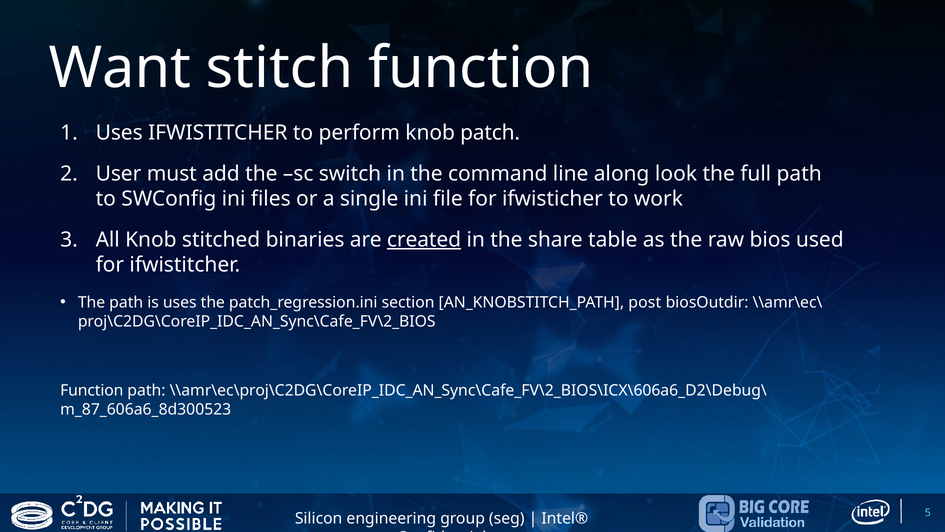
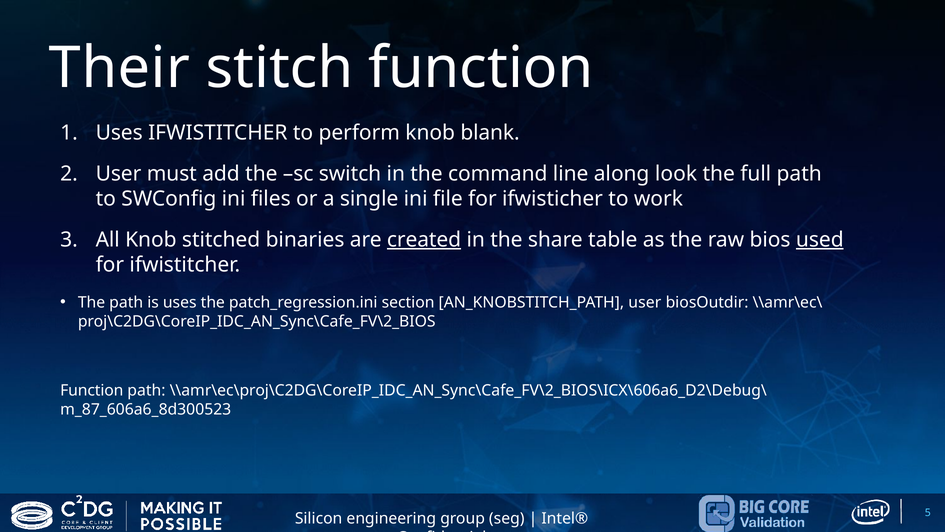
Want: Want -> Their (120, 68)
patch: patch -> blank (490, 133)
used underline: none -> present (820, 240)
AN_KNOBSTITCH_PATH post: post -> user (645, 302)
